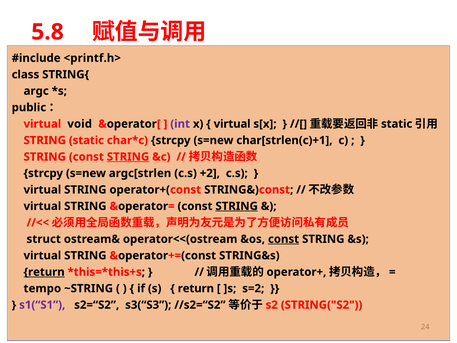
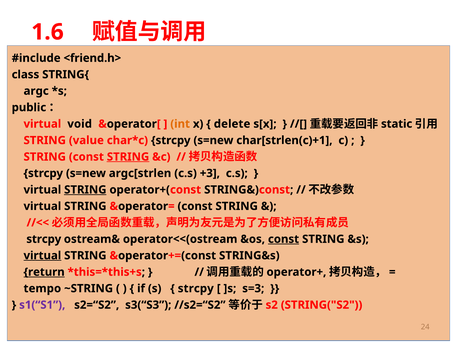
5.8: 5.8 -> 1.6 (47, 32)
<printf.h>: <printf.h> -> <friend.h> (92, 58)
int colour: purple -> orange (180, 124)
virtual: virtual -> delete (232, 124)
STRING static: static -> value (86, 140)
+2: +2 -> +3 (210, 173)
STRING underline: none -> present (85, 190)
STRING underline: present -> none (237, 206)
struct: struct -> strcpy (44, 239)
virtual underline: none -> present (42, 255)
return: return -> strcpy (196, 288)
s=2: s=2 -> s=3 (253, 288)
